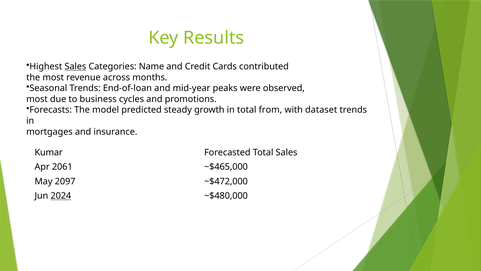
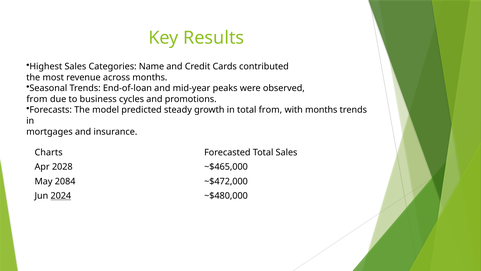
Sales underline: present -> none (75, 67)
most: most -> from (37, 99)
with dataset: dataset -> months (321, 110)
Kumar: Kumar -> Charts (49, 152)
2061: 2061 -> 2028 (62, 167)
2097: 2097 -> 2084 (65, 181)
